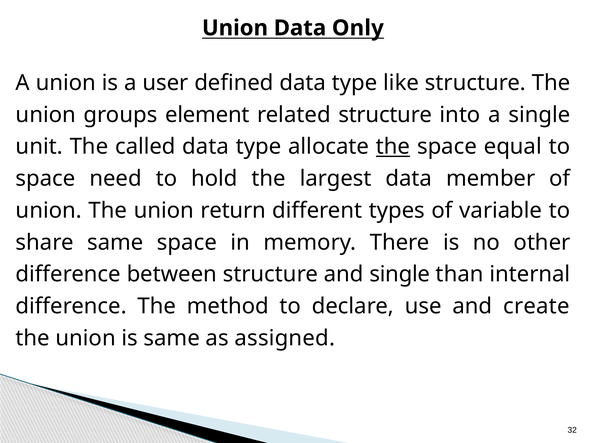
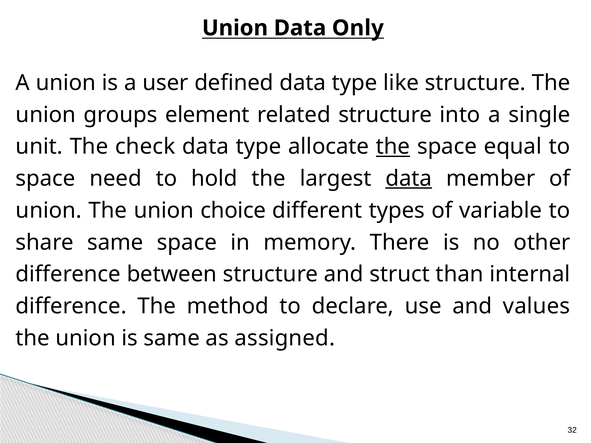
called: called -> check (145, 147)
data underline: none -> present (409, 179)
return: return -> choice (233, 211)
and single: single -> struct (400, 274)
create: create -> values (537, 306)
